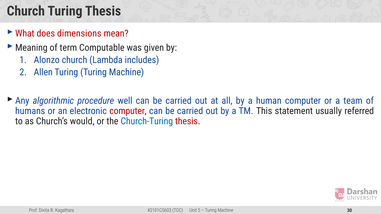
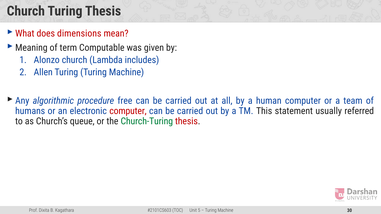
well: well -> free (125, 101)
would: would -> queue (82, 121)
Church-Turing colour: blue -> green (147, 121)
